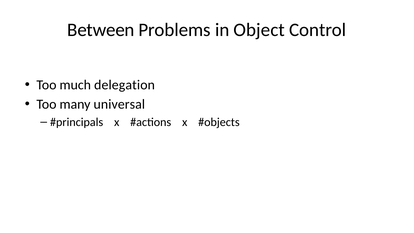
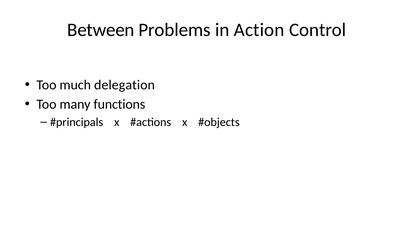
Object: Object -> Action (259, 30)
universal: universal -> functions (119, 104)
